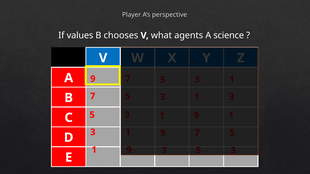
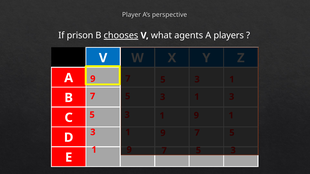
values: values -> prison (80, 36)
chooses underline: none -> present (121, 36)
science: science -> players (229, 36)
